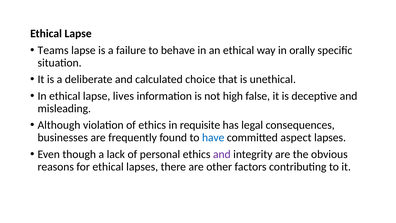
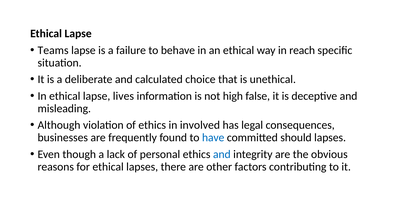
orally: orally -> reach (302, 50)
requisite: requisite -> involved (200, 125)
aspect: aspect -> should (296, 137)
and colour: purple -> blue (222, 154)
